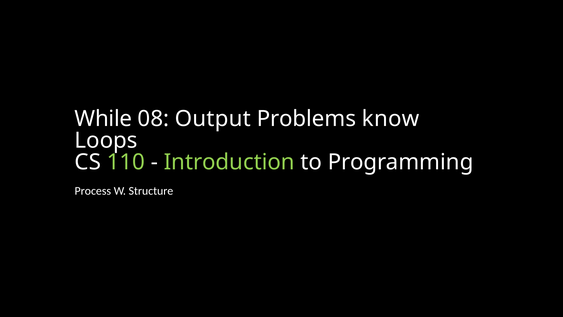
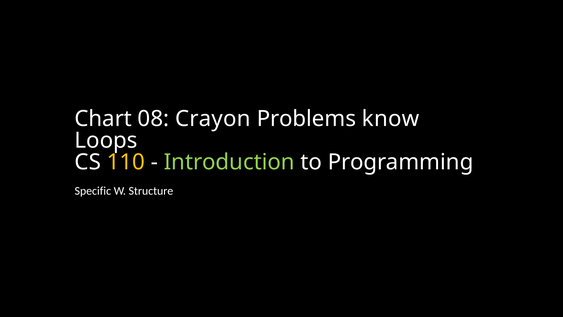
While: While -> Chart (103, 119)
Output: Output -> Crayon (213, 119)
110 colour: light green -> yellow (126, 162)
Process: Process -> Specific (93, 191)
